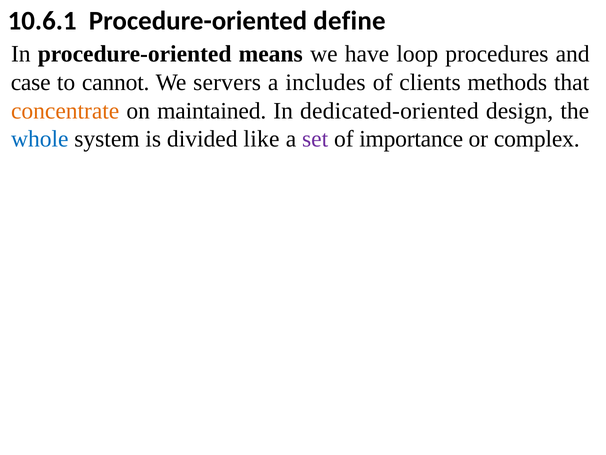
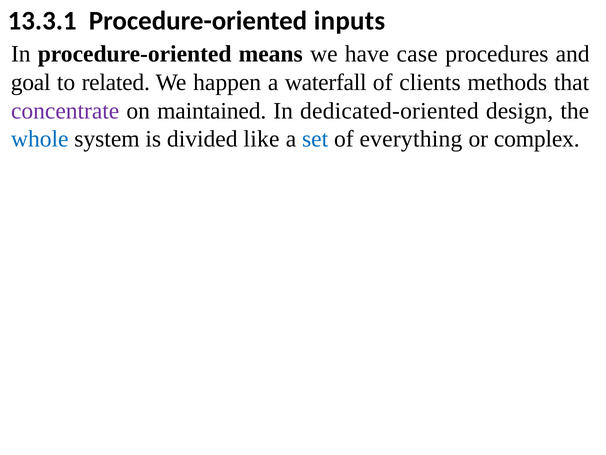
10.6.1: 10.6.1 -> 13.3.1 (42, 21)
define: define -> inputs (349, 21)
loop: loop -> case (417, 54)
case: case -> goal (31, 82)
cannot: cannot -> related (116, 82)
servers: servers -> happen (227, 82)
includes: includes -> waterfall (326, 82)
concentrate colour: orange -> purple (65, 111)
set colour: purple -> blue (315, 139)
importance: importance -> everything (411, 139)
